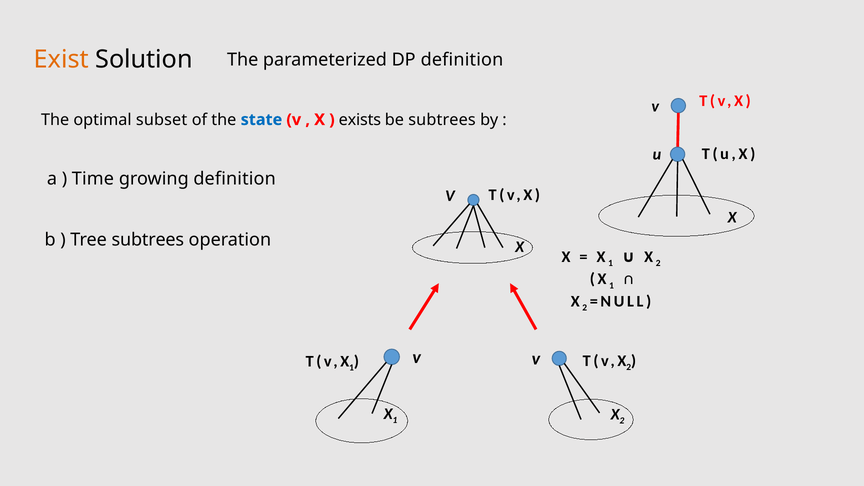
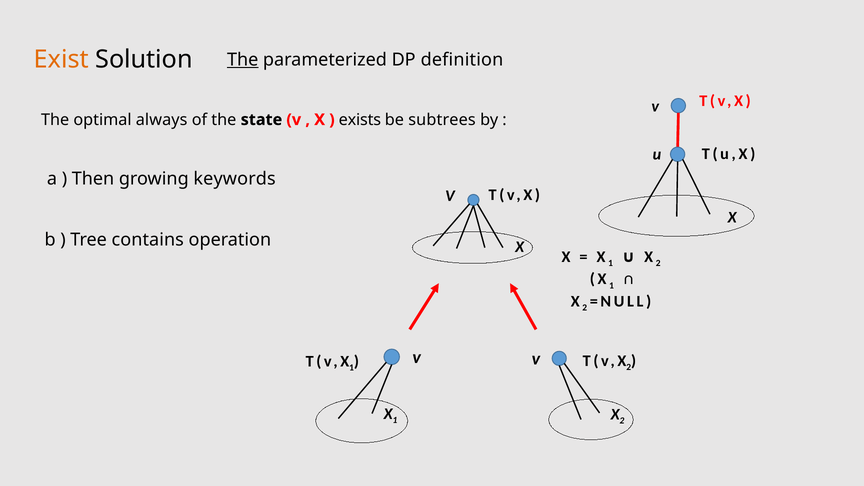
The underline: none -> present (243, 60)
subset: subset -> always (162, 120)
state colour: blue -> black (261, 120)
Time: Time -> Then (93, 179)
growing definition: definition -> keywords (235, 179)
Tree subtrees: subtrees -> contains (148, 240)
